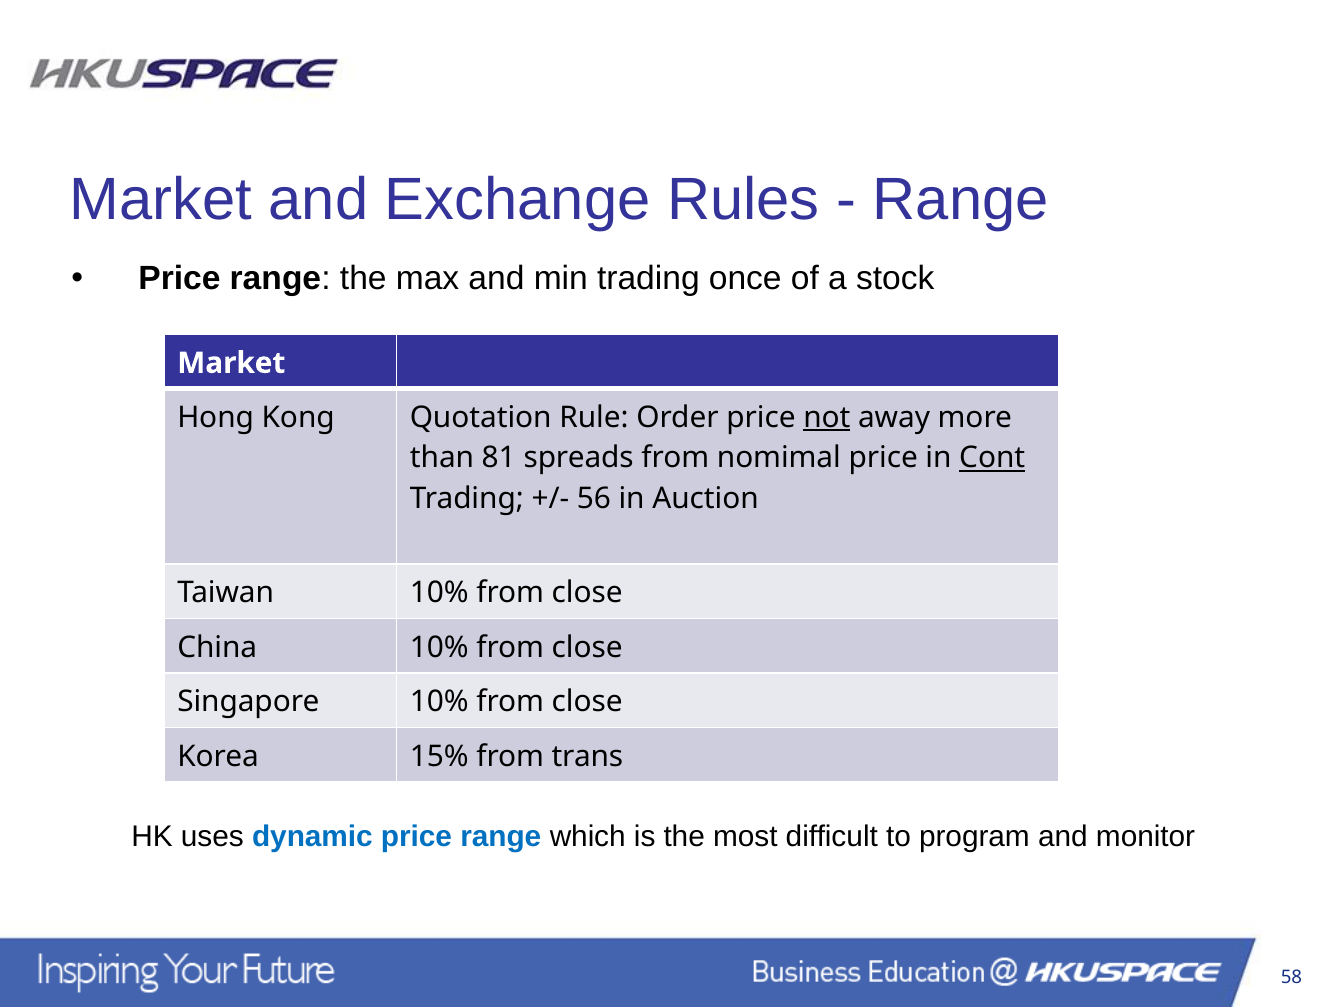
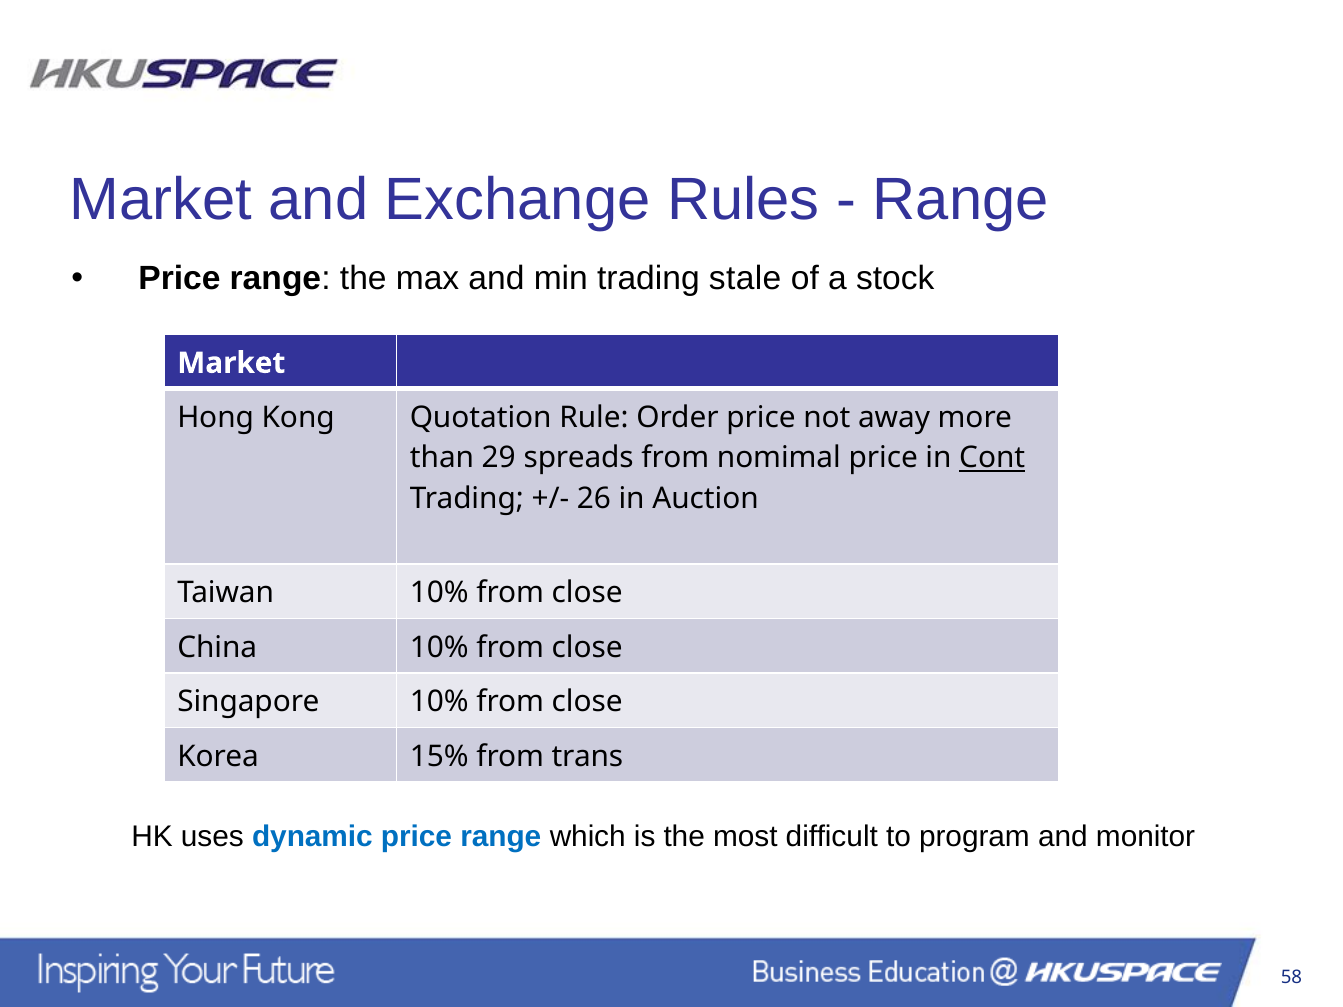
once: once -> stale (745, 279)
not underline: present -> none (827, 418)
81: 81 -> 29 (499, 458)
56: 56 -> 26 (594, 499)
